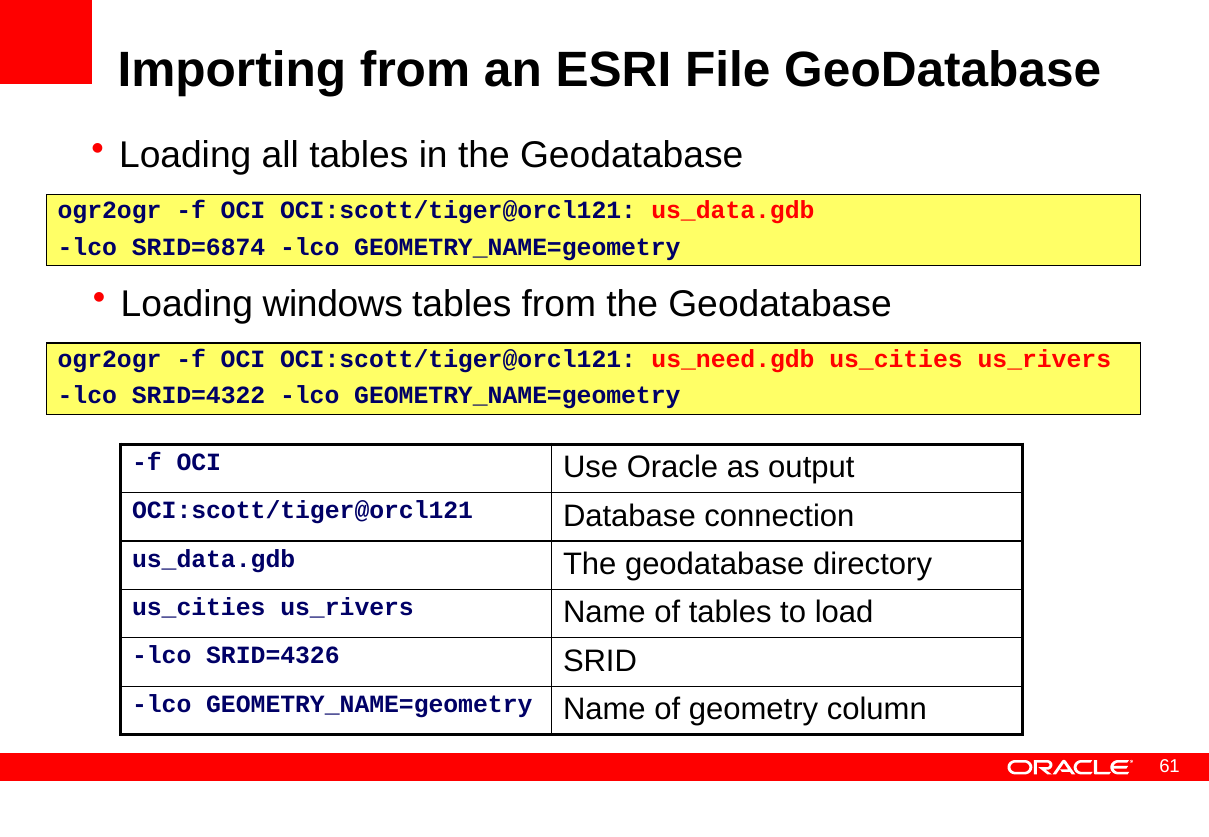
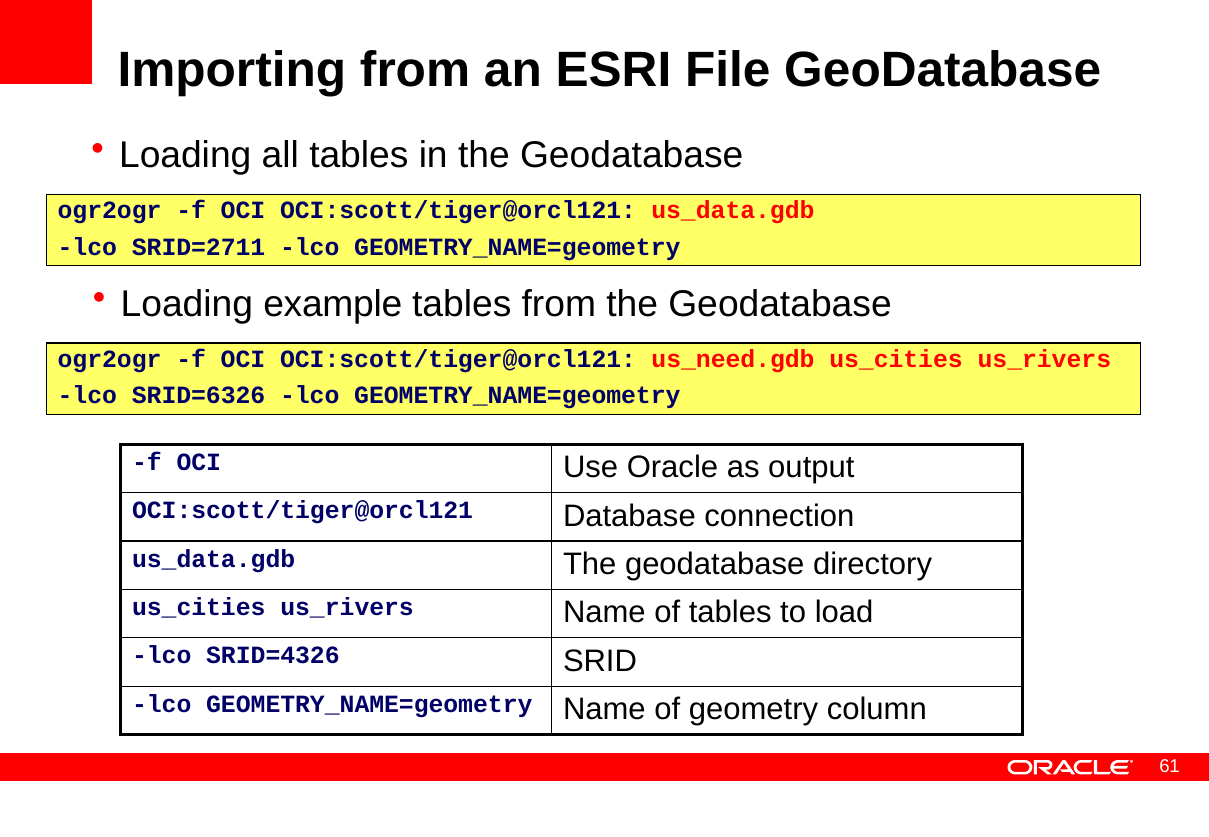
SRID=6874: SRID=6874 -> SRID=2711 (199, 247)
windows: windows -> example (333, 304)
SRID=4322: SRID=4322 -> SRID=6326 (199, 396)
